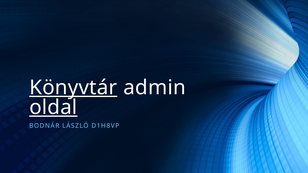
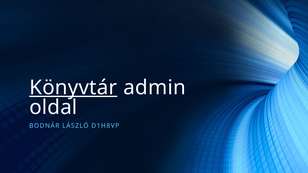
oldal underline: present -> none (53, 107)
